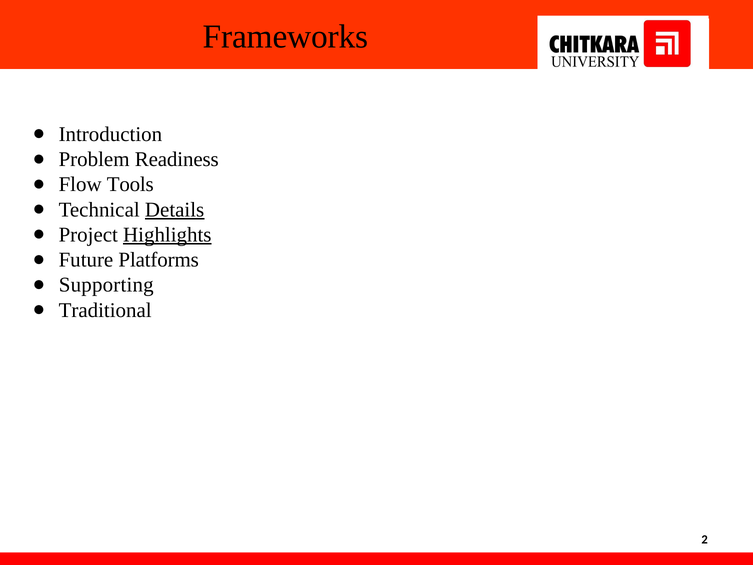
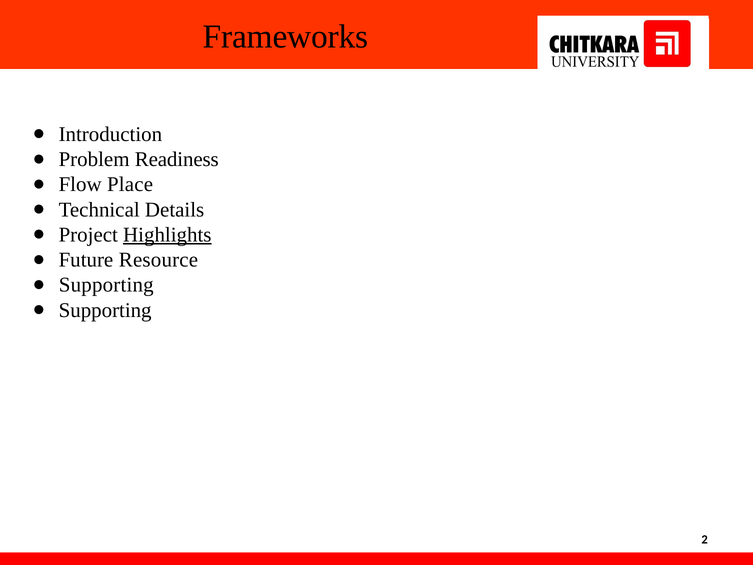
Tools: Tools -> Place (130, 184)
Details underline: present -> none (175, 210)
Platforms: Platforms -> Resource (158, 260)
Traditional: Traditional -> Supporting (105, 310)
